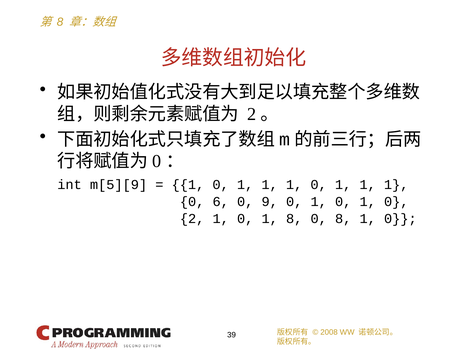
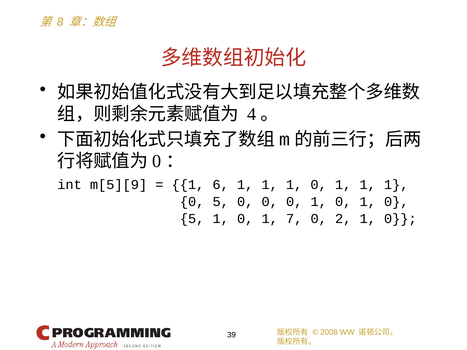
2: 2 -> 4 (252, 114)
0: 0 -> 6 (221, 185)
6: 6 -> 5 (221, 202)
9: 9 -> 0 (270, 202)
2: 2 -> 5 (192, 219)
1 8: 8 -> 7 (294, 219)
0 8: 8 -> 2 (343, 219)
